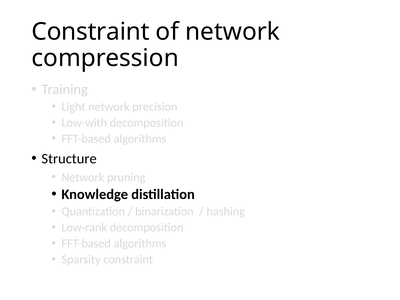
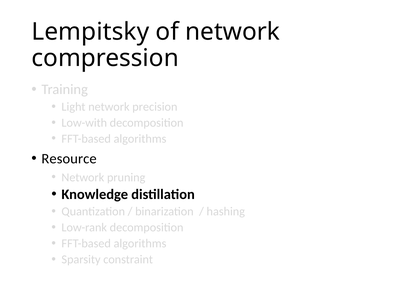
Constraint: Constraint -> Lempitsky (90, 32)
Structure: Structure -> Resource (69, 159)
